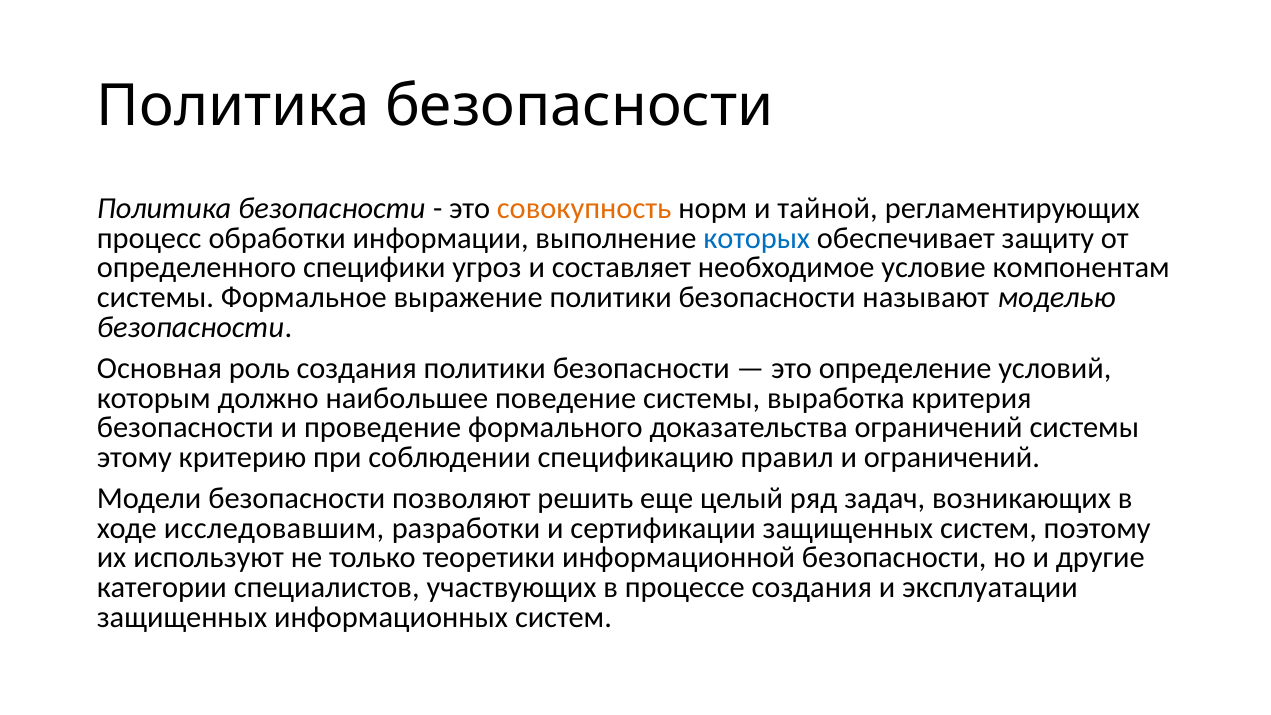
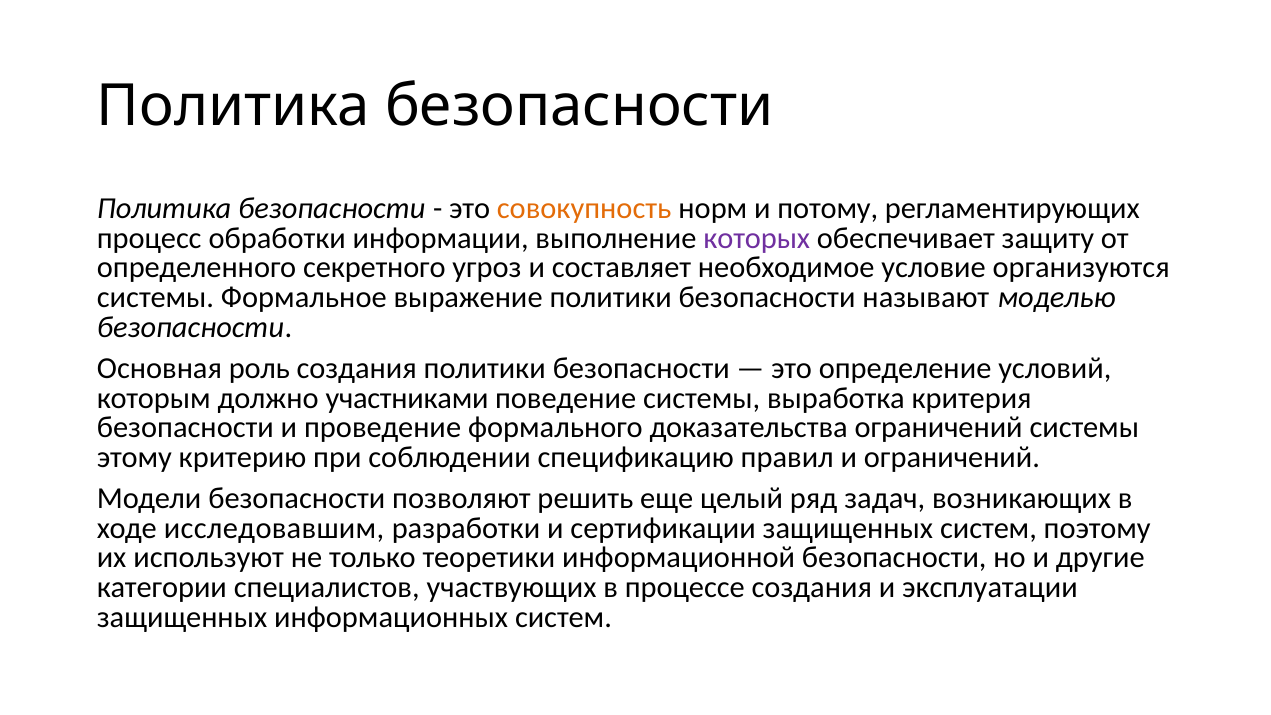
тайной: тайной -> потому (828, 209)
которых colour: blue -> purple (757, 238)
специфики: специфики -> секретного (374, 268)
компонентам: компонентам -> организуются (1081, 268)
наибольшее: наибольшее -> участниками (407, 398)
